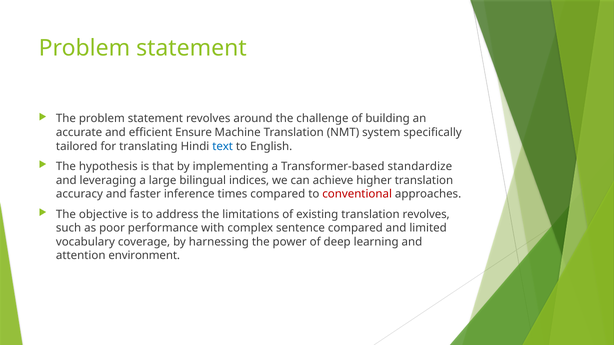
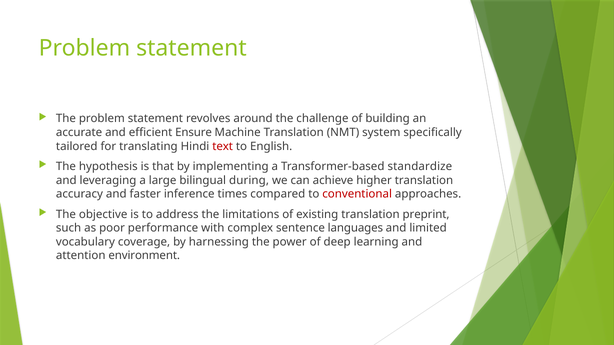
text colour: blue -> red (223, 146)
indices: indices -> during (249, 180)
translation revolves: revolves -> preprint (426, 215)
sentence compared: compared -> languages (355, 228)
